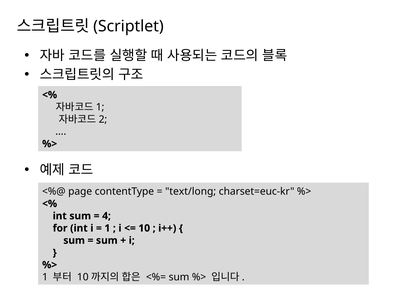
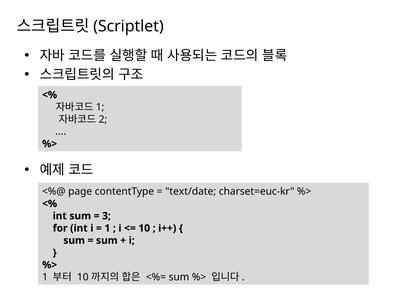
text/long: text/long -> text/date (191, 191)
4: 4 -> 3 (107, 215)
